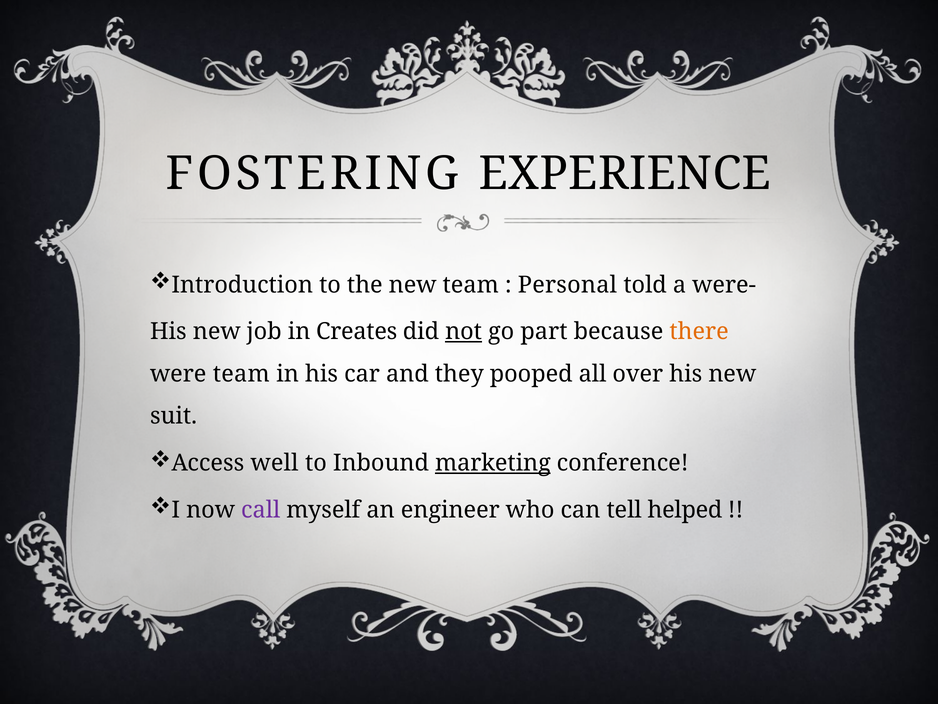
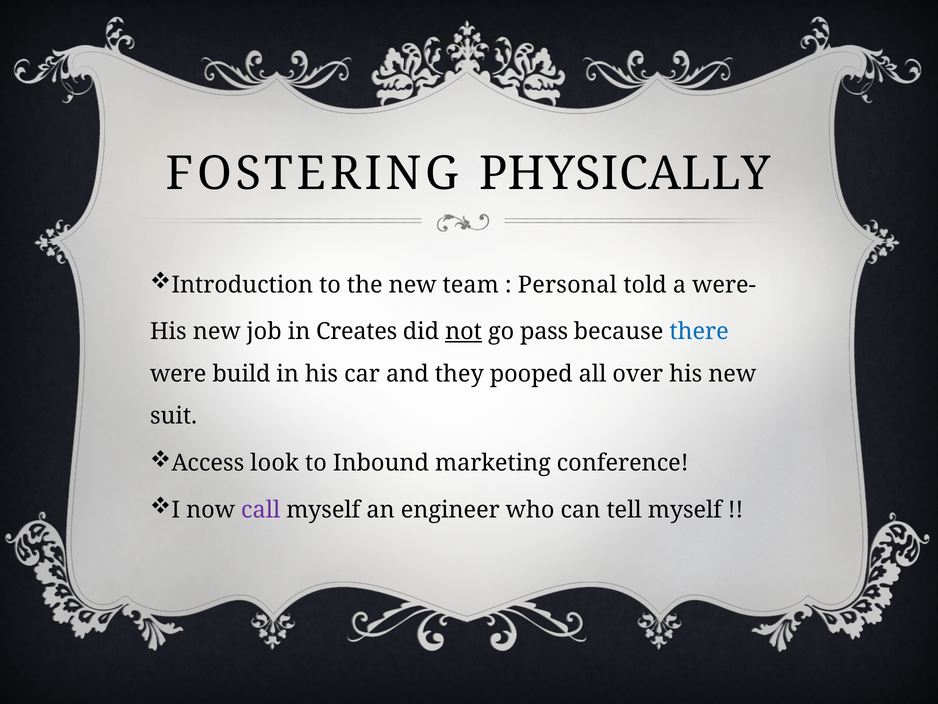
EXPERIENCE: EXPERIENCE -> PHYSICALLY (625, 174)
part: part -> pass (544, 331)
there colour: orange -> blue (699, 331)
were team: team -> build (241, 374)
well: well -> look (275, 463)
marketing underline: present -> none (493, 463)
tell helped: helped -> myself (685, 510)
